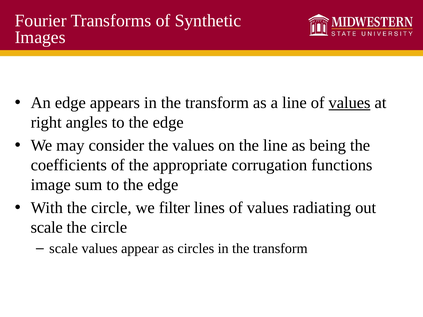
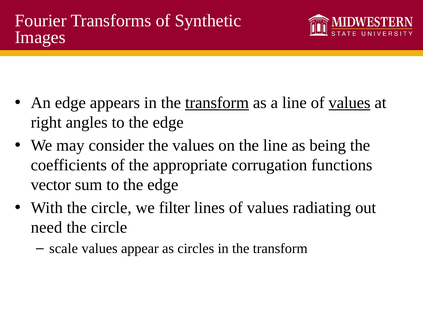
transform underline: none -> present (217, 103)
image: image -> vector (51, 185)
scale: scale -> need (47, 228)
